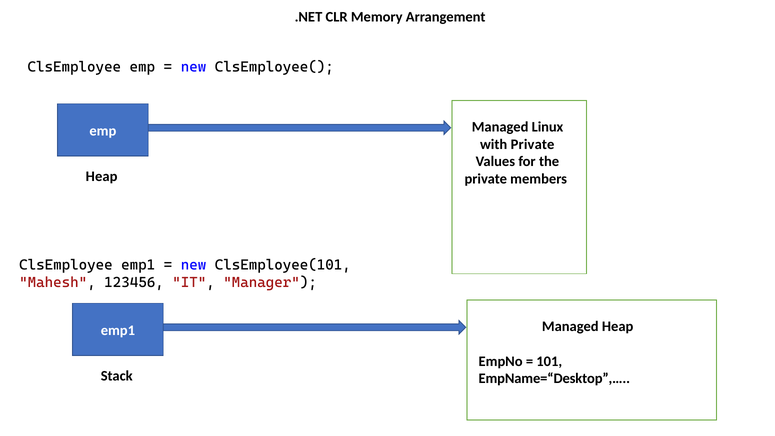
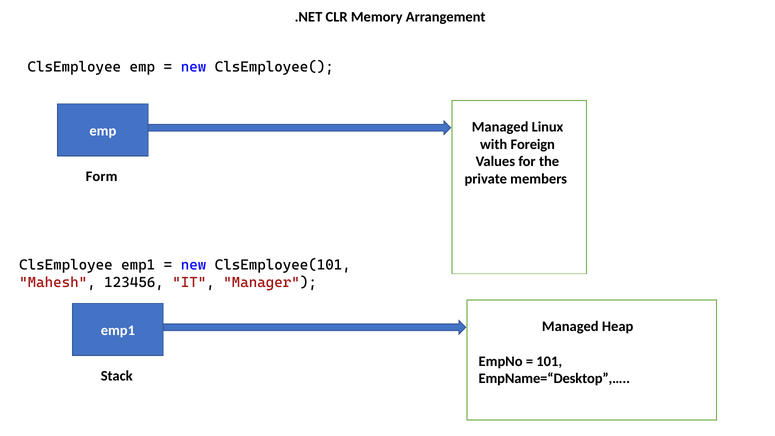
with Private: Private -> Foreign (533, 144)
Heap: Heap -> Form (102, 176)
